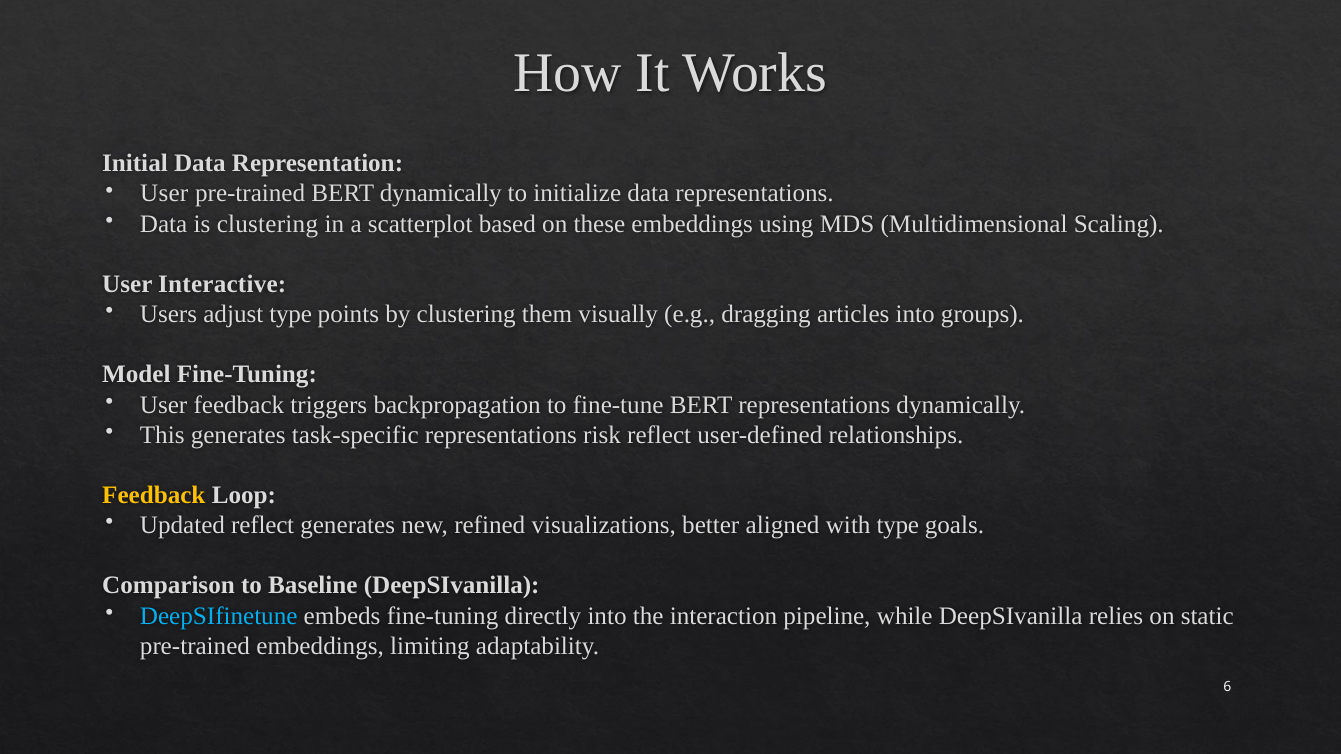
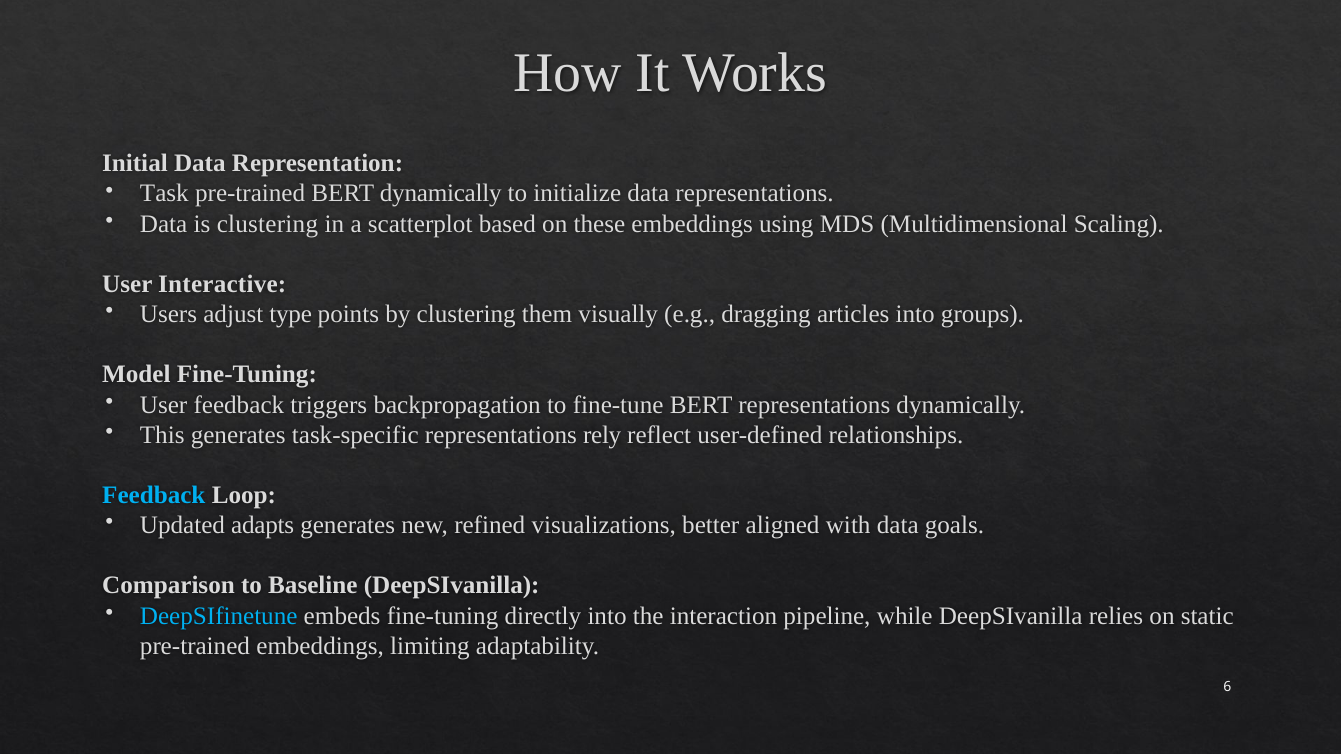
User: User -> Task (164, 194)
risk: risk -> rely (602, 435)
Feedback colour: yellow -> light blue (154, 495)
Updated reflect: reflect -> adapts (263, 526)
with type: type -> data (898, 526)
